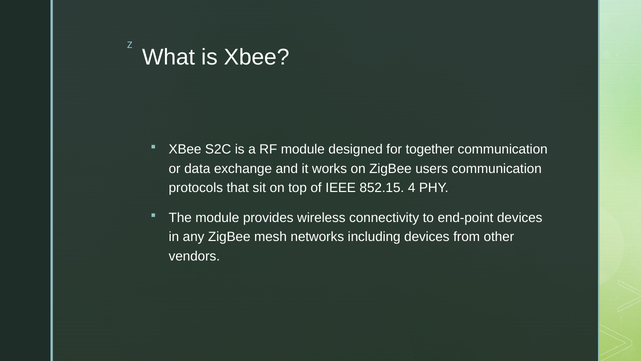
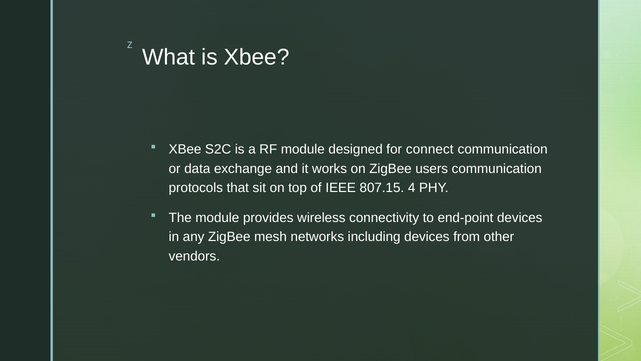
together: together -> connect (430, 149)
852.15: 852.15 -> 807.15 (382, 188)
